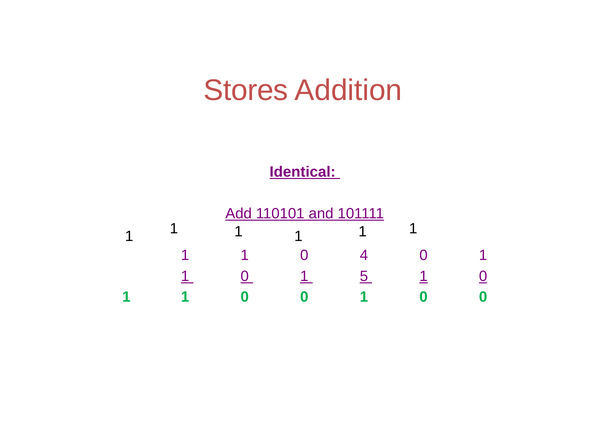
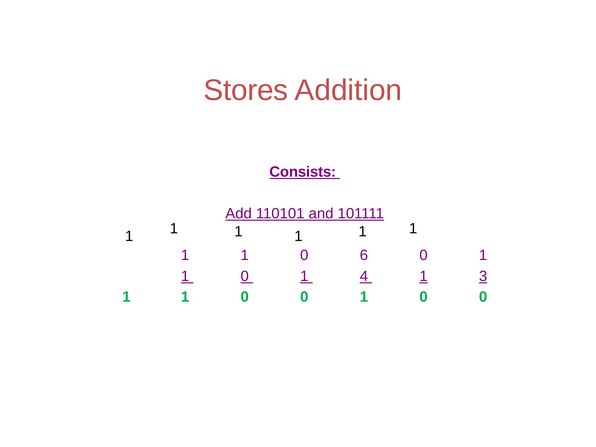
Identical: Identical -> Consists (303, 172)
4: 4 -> 6 (364, 255)
5: 5 -> 4 (364, 276)
0: 0 -> 3 (483, 276)
